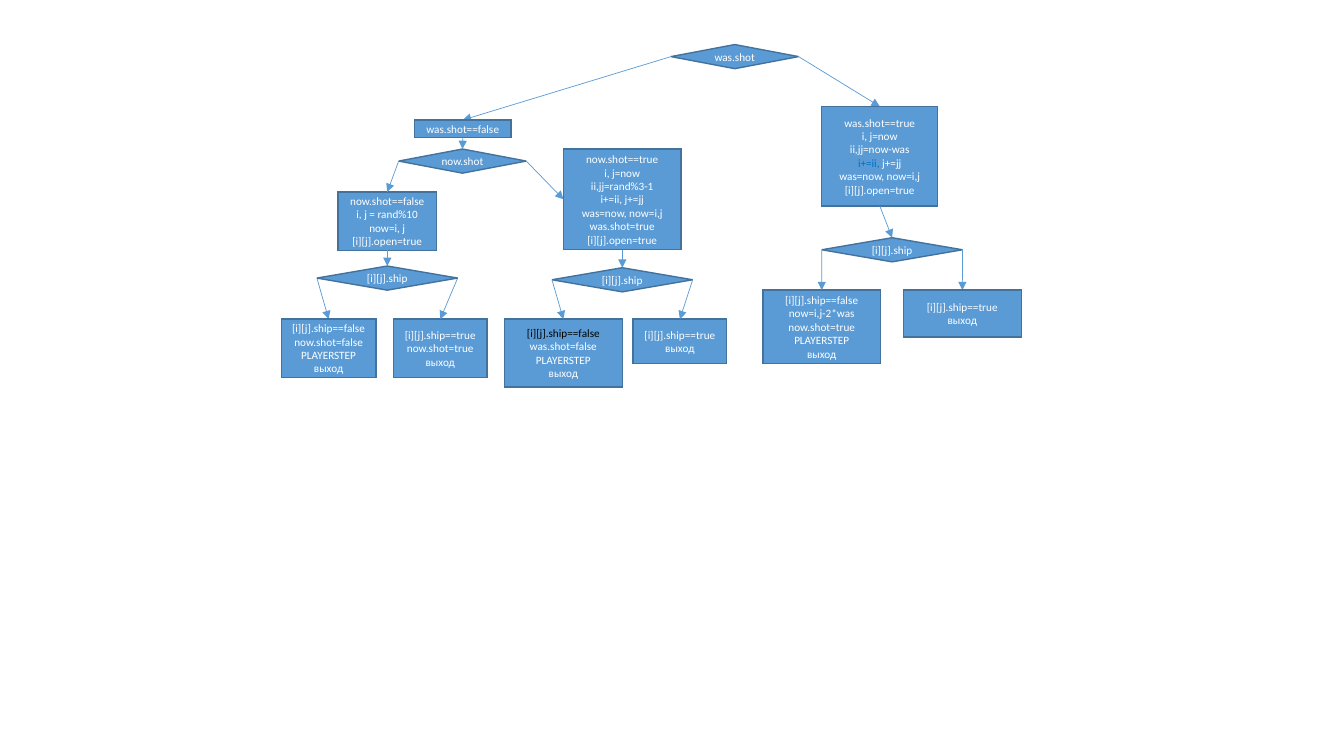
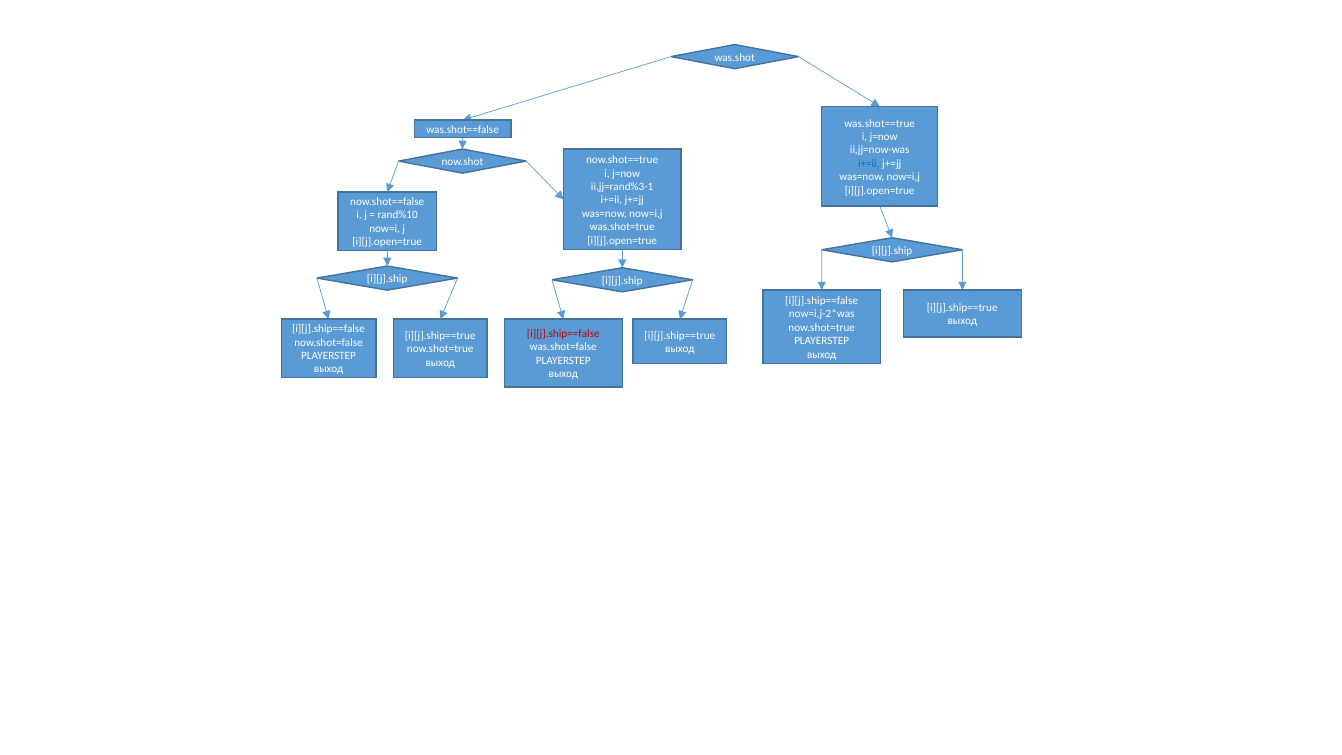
i][j].ship==false colour: black -> red (563, 334)
